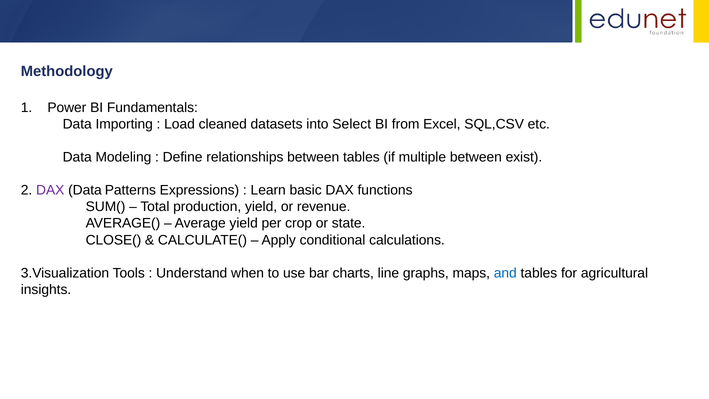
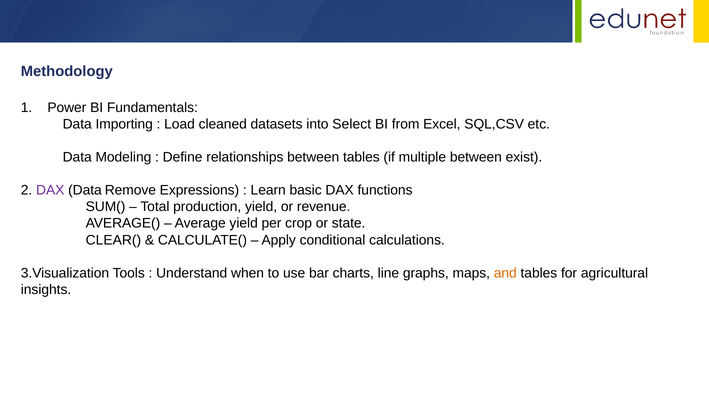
Patterns: Patterns -> Remove (130, 190)
CLOSE(: CLOSE( -> CLEAR( (113, 240)
and colour: blue -> orange (505, 273)
